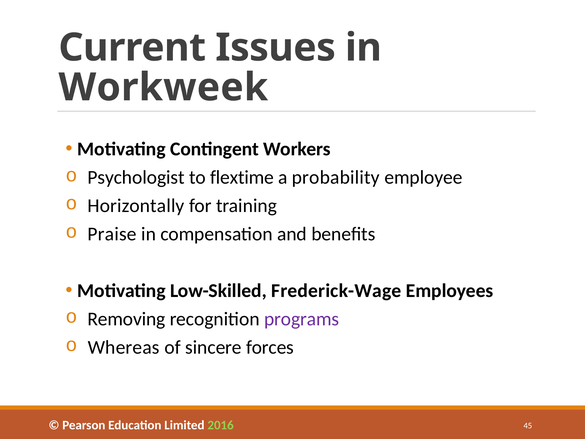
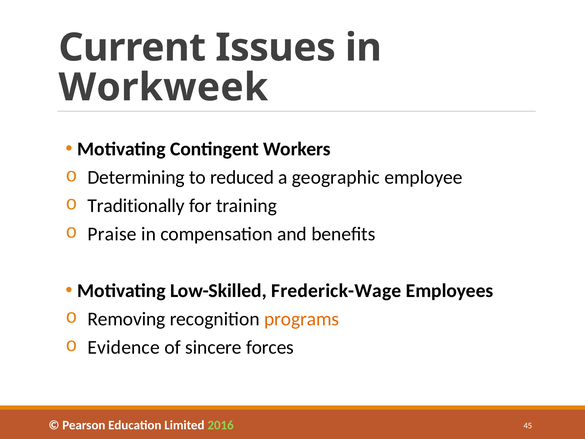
Psychologist: Psychologist -> Determining (136, 177)
flextime: flextime -> reduced (242, 177)
probability: probability -> geographic (336, 177)
Horizontally: Horizontally -> Traditionally (136, 206)
programs colour: purple -> orange (302, 319)
Whereas: Whereas -> Evidence (124, 347)
